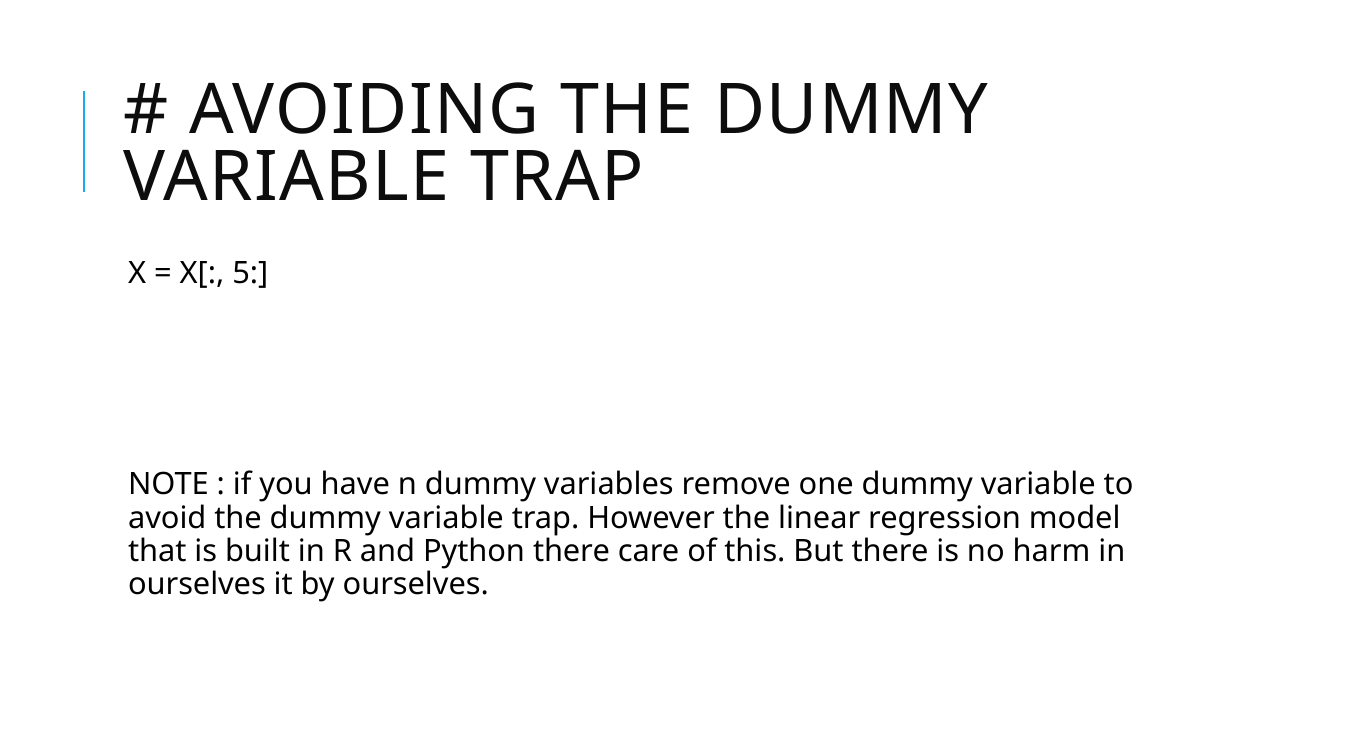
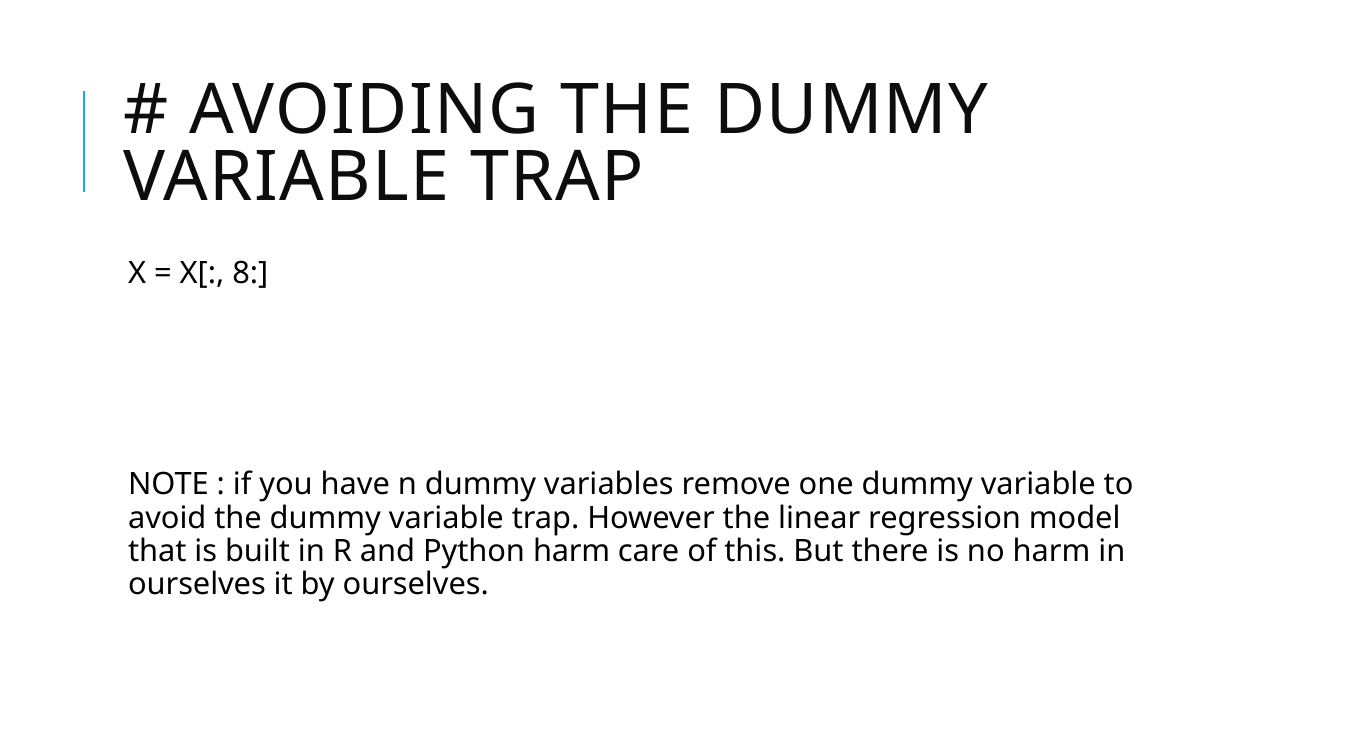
5: 5 -> 8 (250, 274)
Python there: there -> harm (572, 552)
